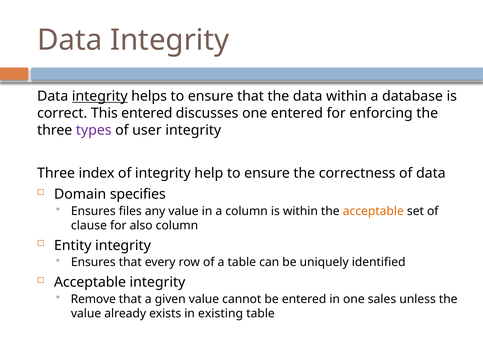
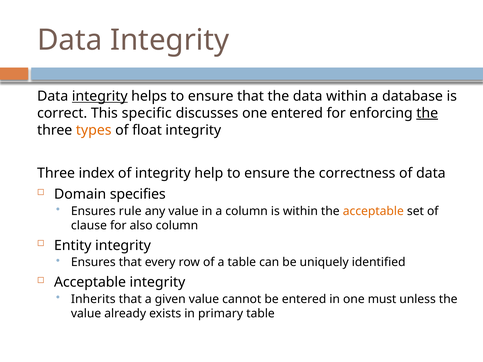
This entered: entered -> specific (147, 113)
the underline: none -> present (427, 113)
types colour: purple -> orange (94, 130)
user: user -> float (147, 130)
files: files -> rule (130, 211)
Remove: Remove -> Inherits (93, 299)
sales: sales -> must (382, 299)
existing: existing -> primary (221, 314)
